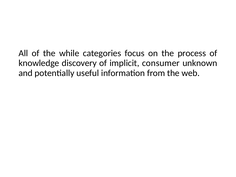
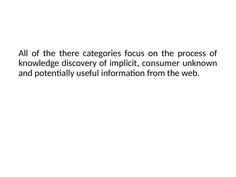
while: while -> there (69, 53)
